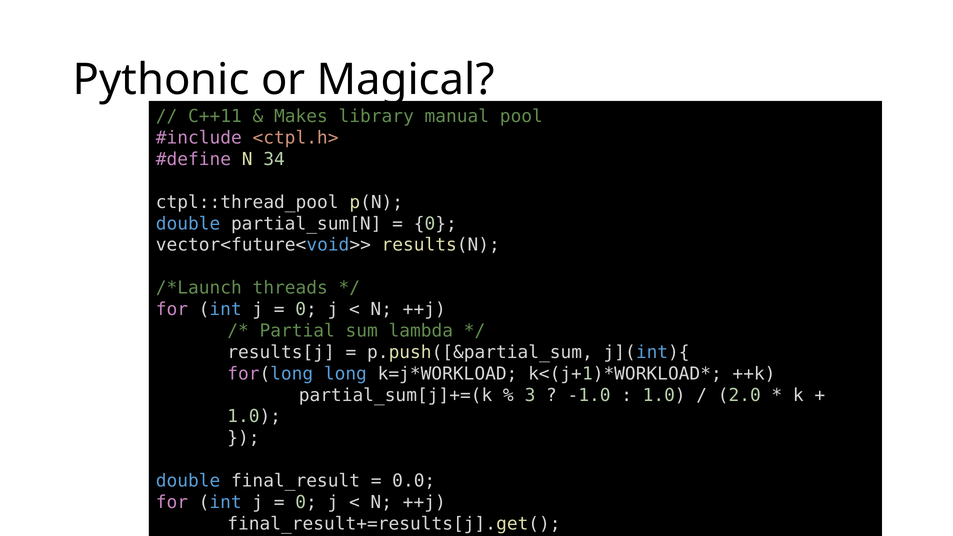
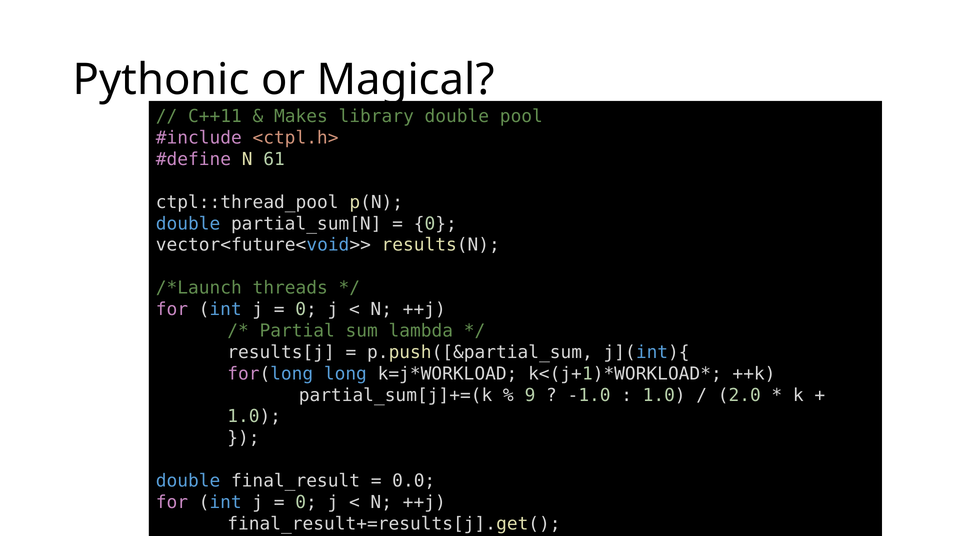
library manual: manual -> double (457, 116)
34: 34 -> 61 (274, 159)
3: 3 -> 9 (530, 395)
